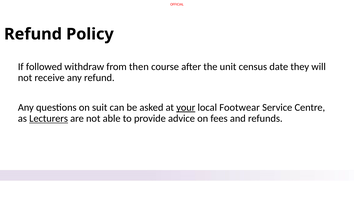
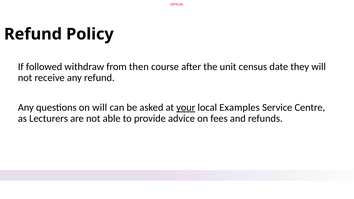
on suit: suit -> will (100, 108)
Footwear: Footwear -> Examples (240, 108)
Lecturers underline: present -> none (49, 119)
